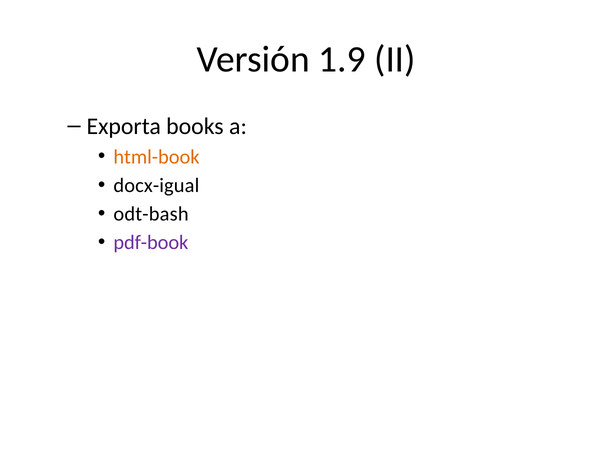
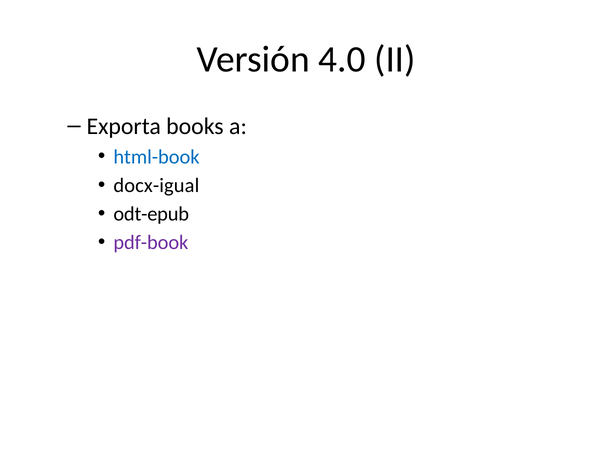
1.9: 1.9 -> 4.0 (342, 59)
html-book colour: orange -> blue (156, 157)
odt-bash: odt-bash -> odt-epub (151, 214)
